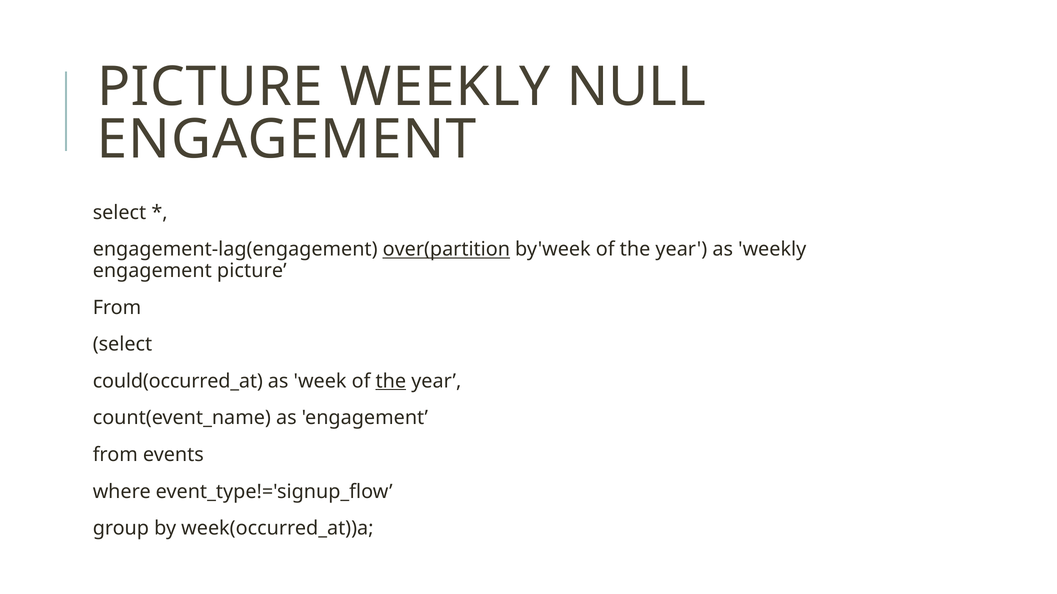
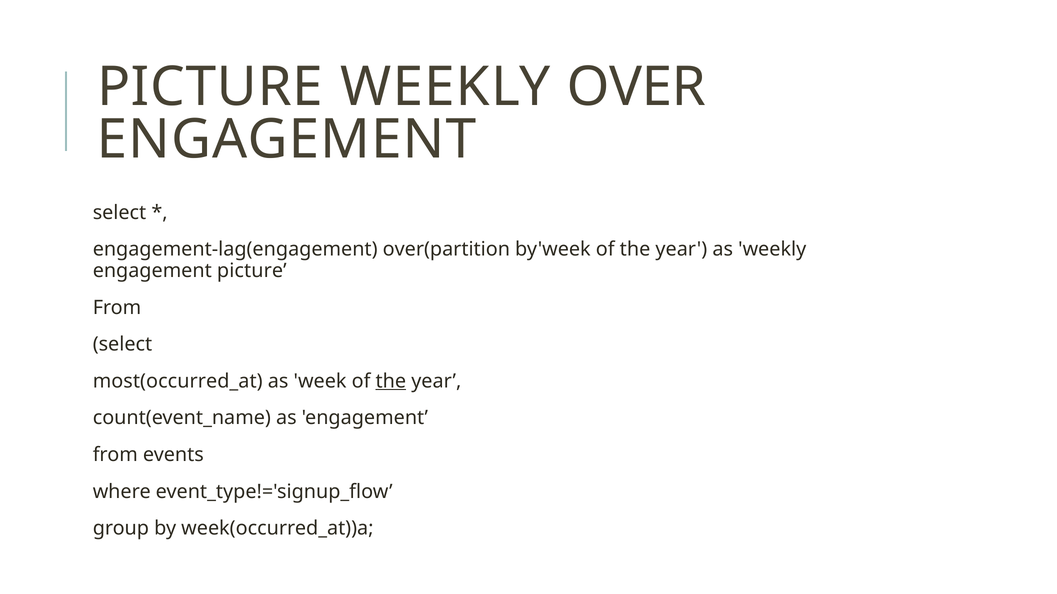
NULL: NULL -> OVER (637, 87)
over(partition underline: present -> none (446, 250)
could(occurred_at: could(occurred_at -> most(occurred_at (178, 381)
